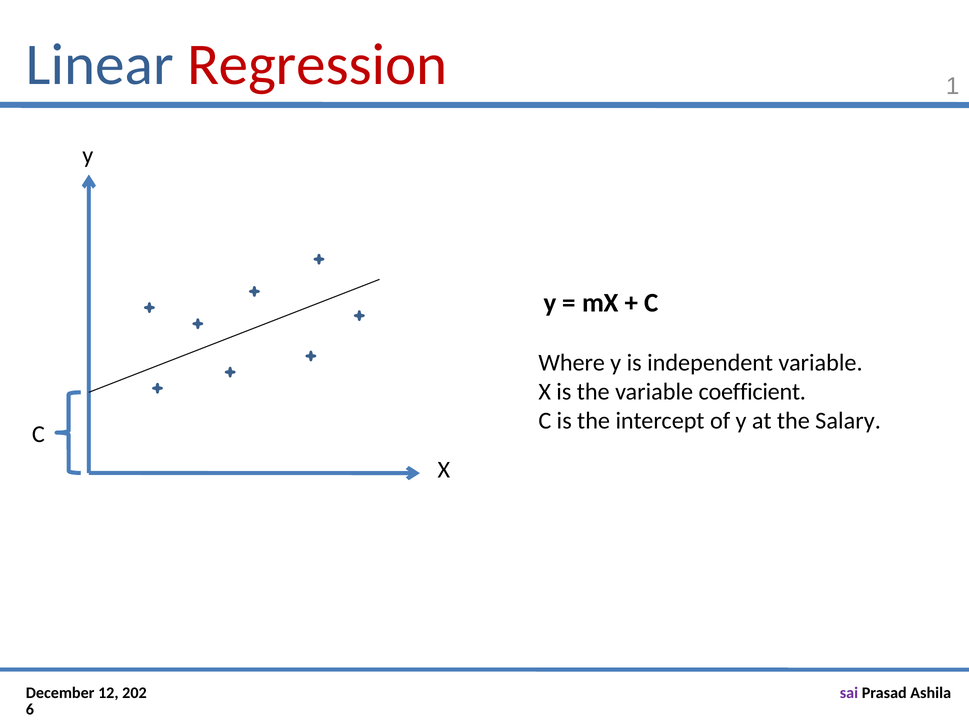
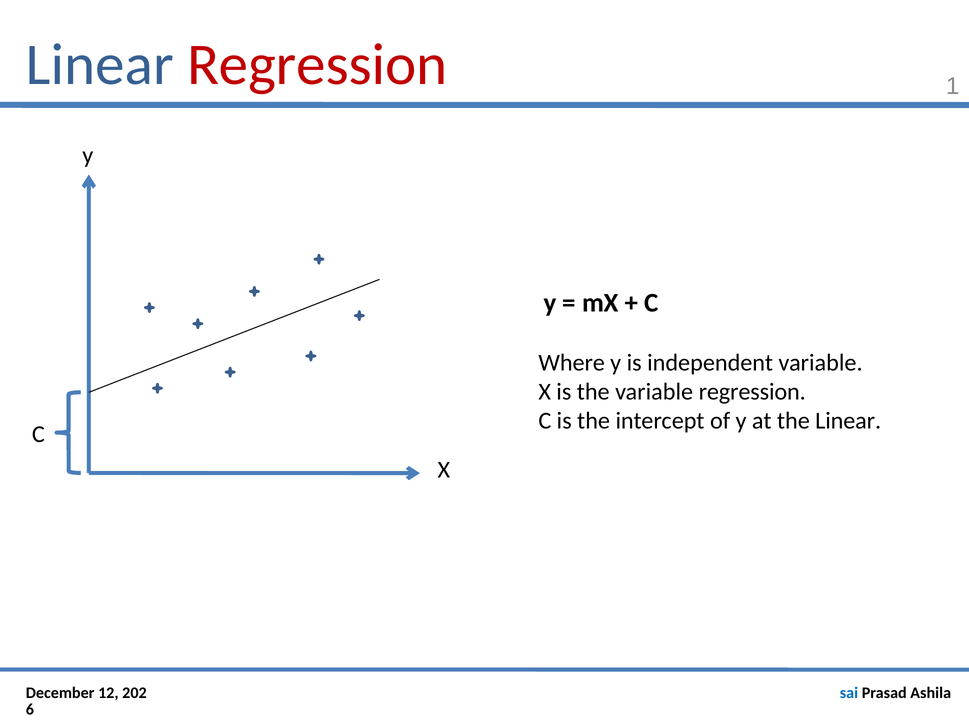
variable coefficient: coefficient -> regression (752, 392)
the Salary: Salary -> Linear (848, 421)
sai colour: purple -> blue (849, 694)
